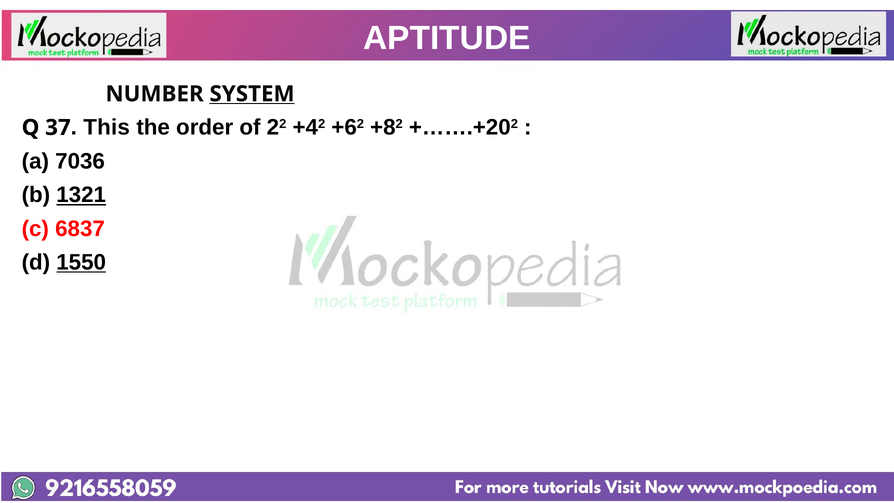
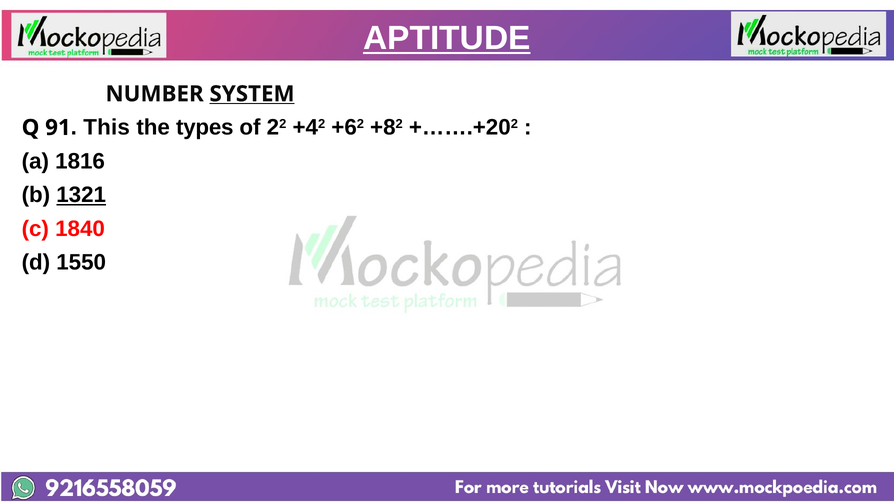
APTITUDE underline: none -> present (447, 38)
37: 37 -> 91 (58, 128)
order: order -> types (205, 128)
7036: 7036 -> 1816 (80, 161)
6837: 6837 -> 1840 (80, 229)
1550 underline: present -> none (81, 262)
